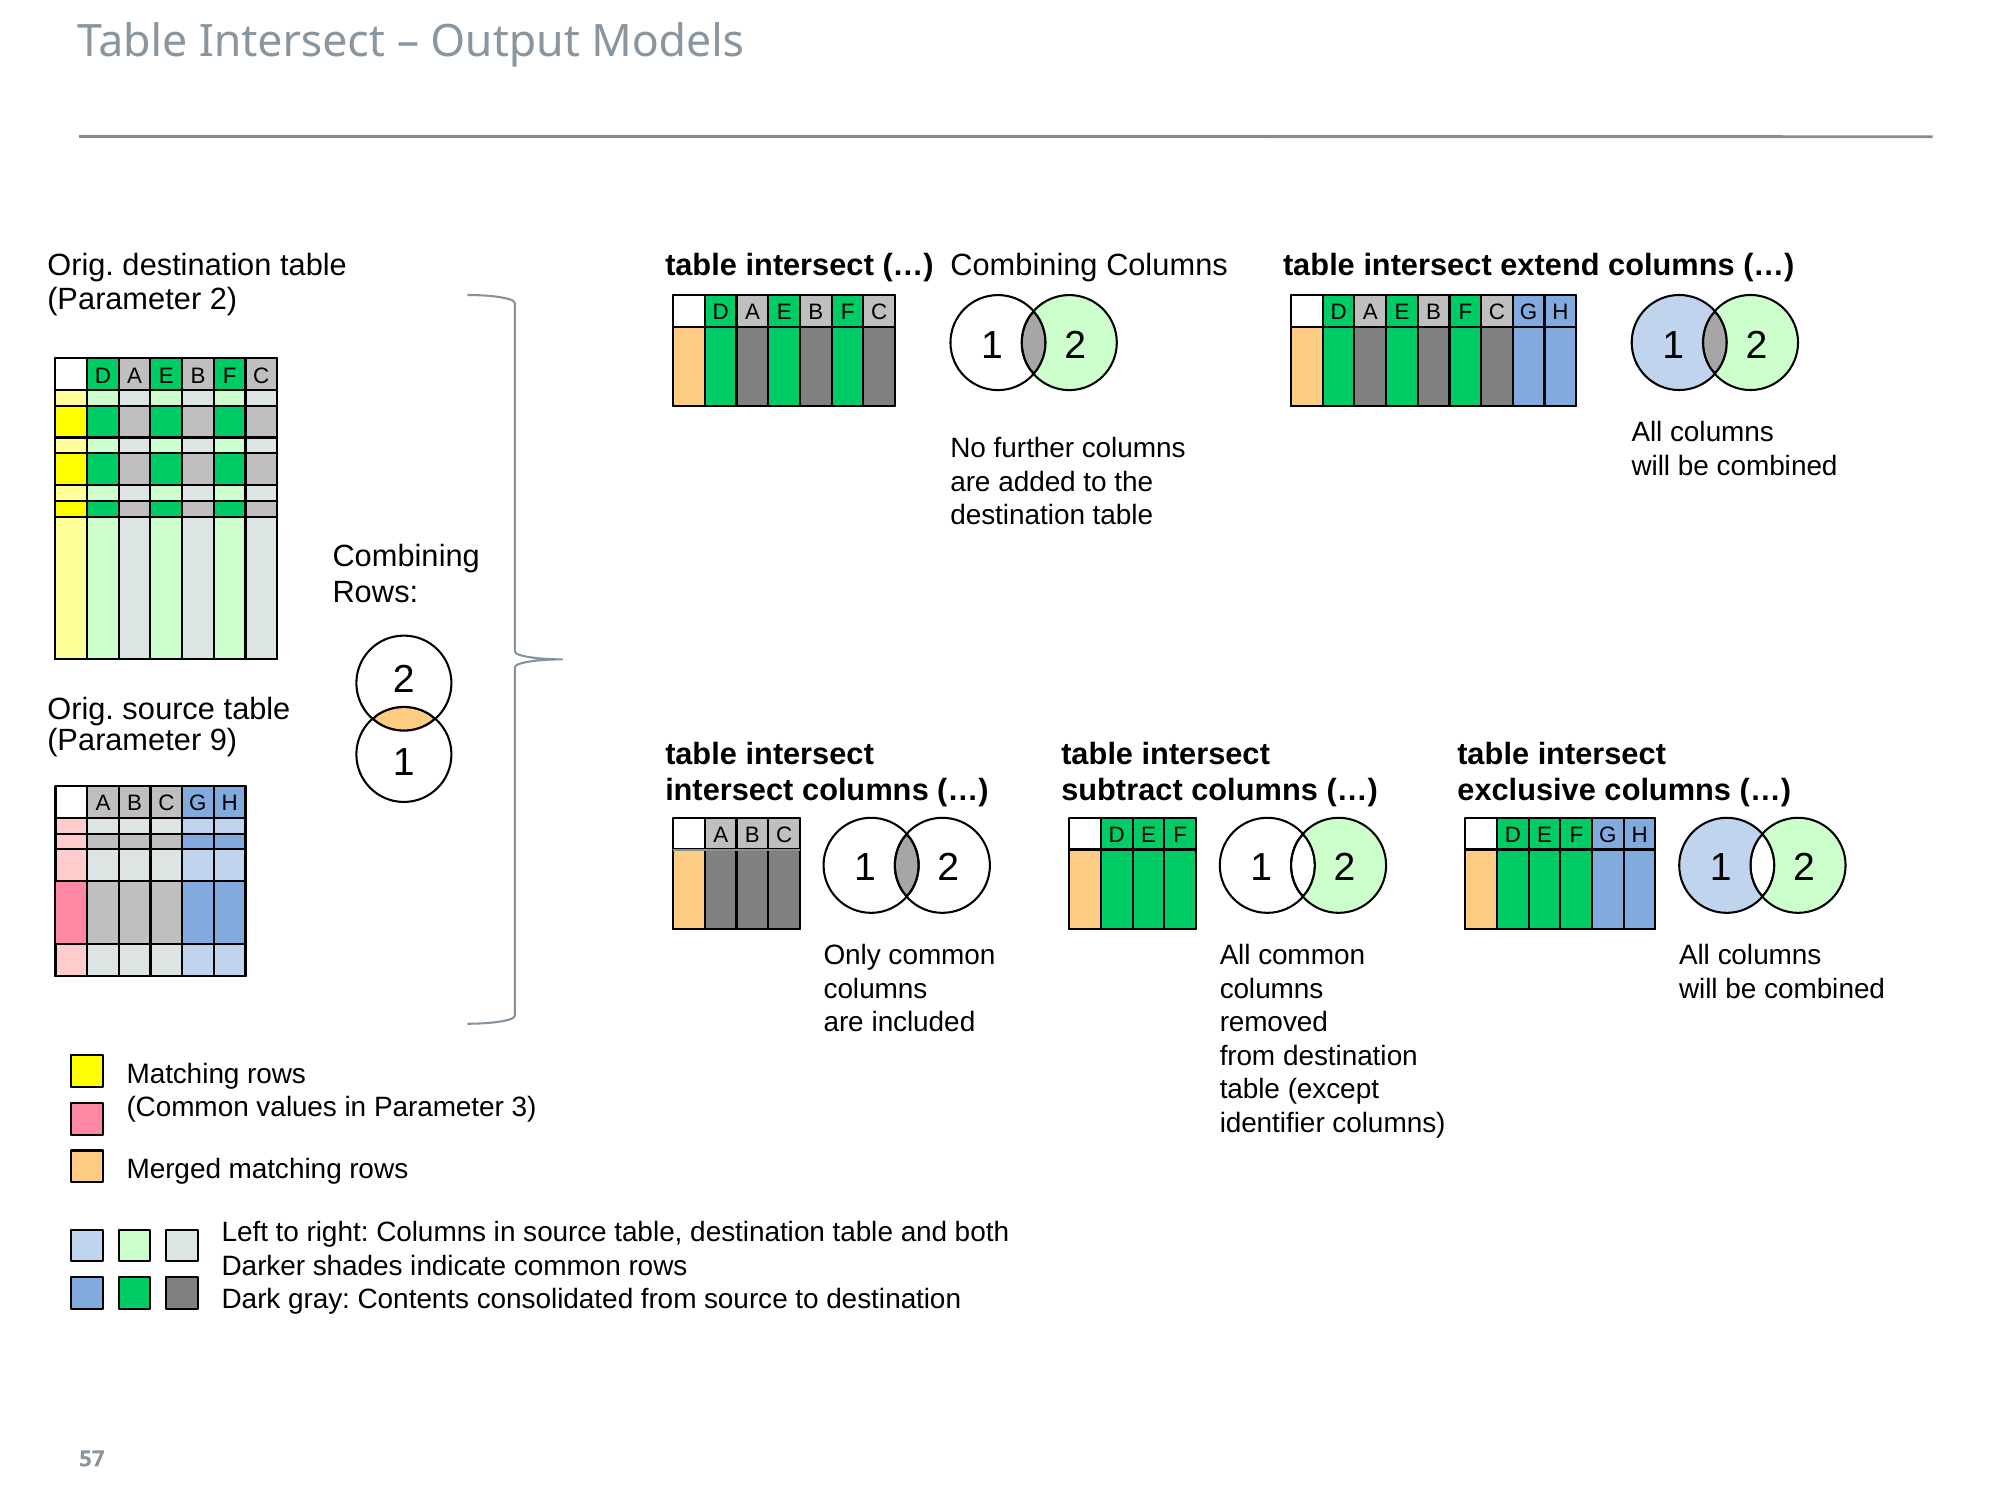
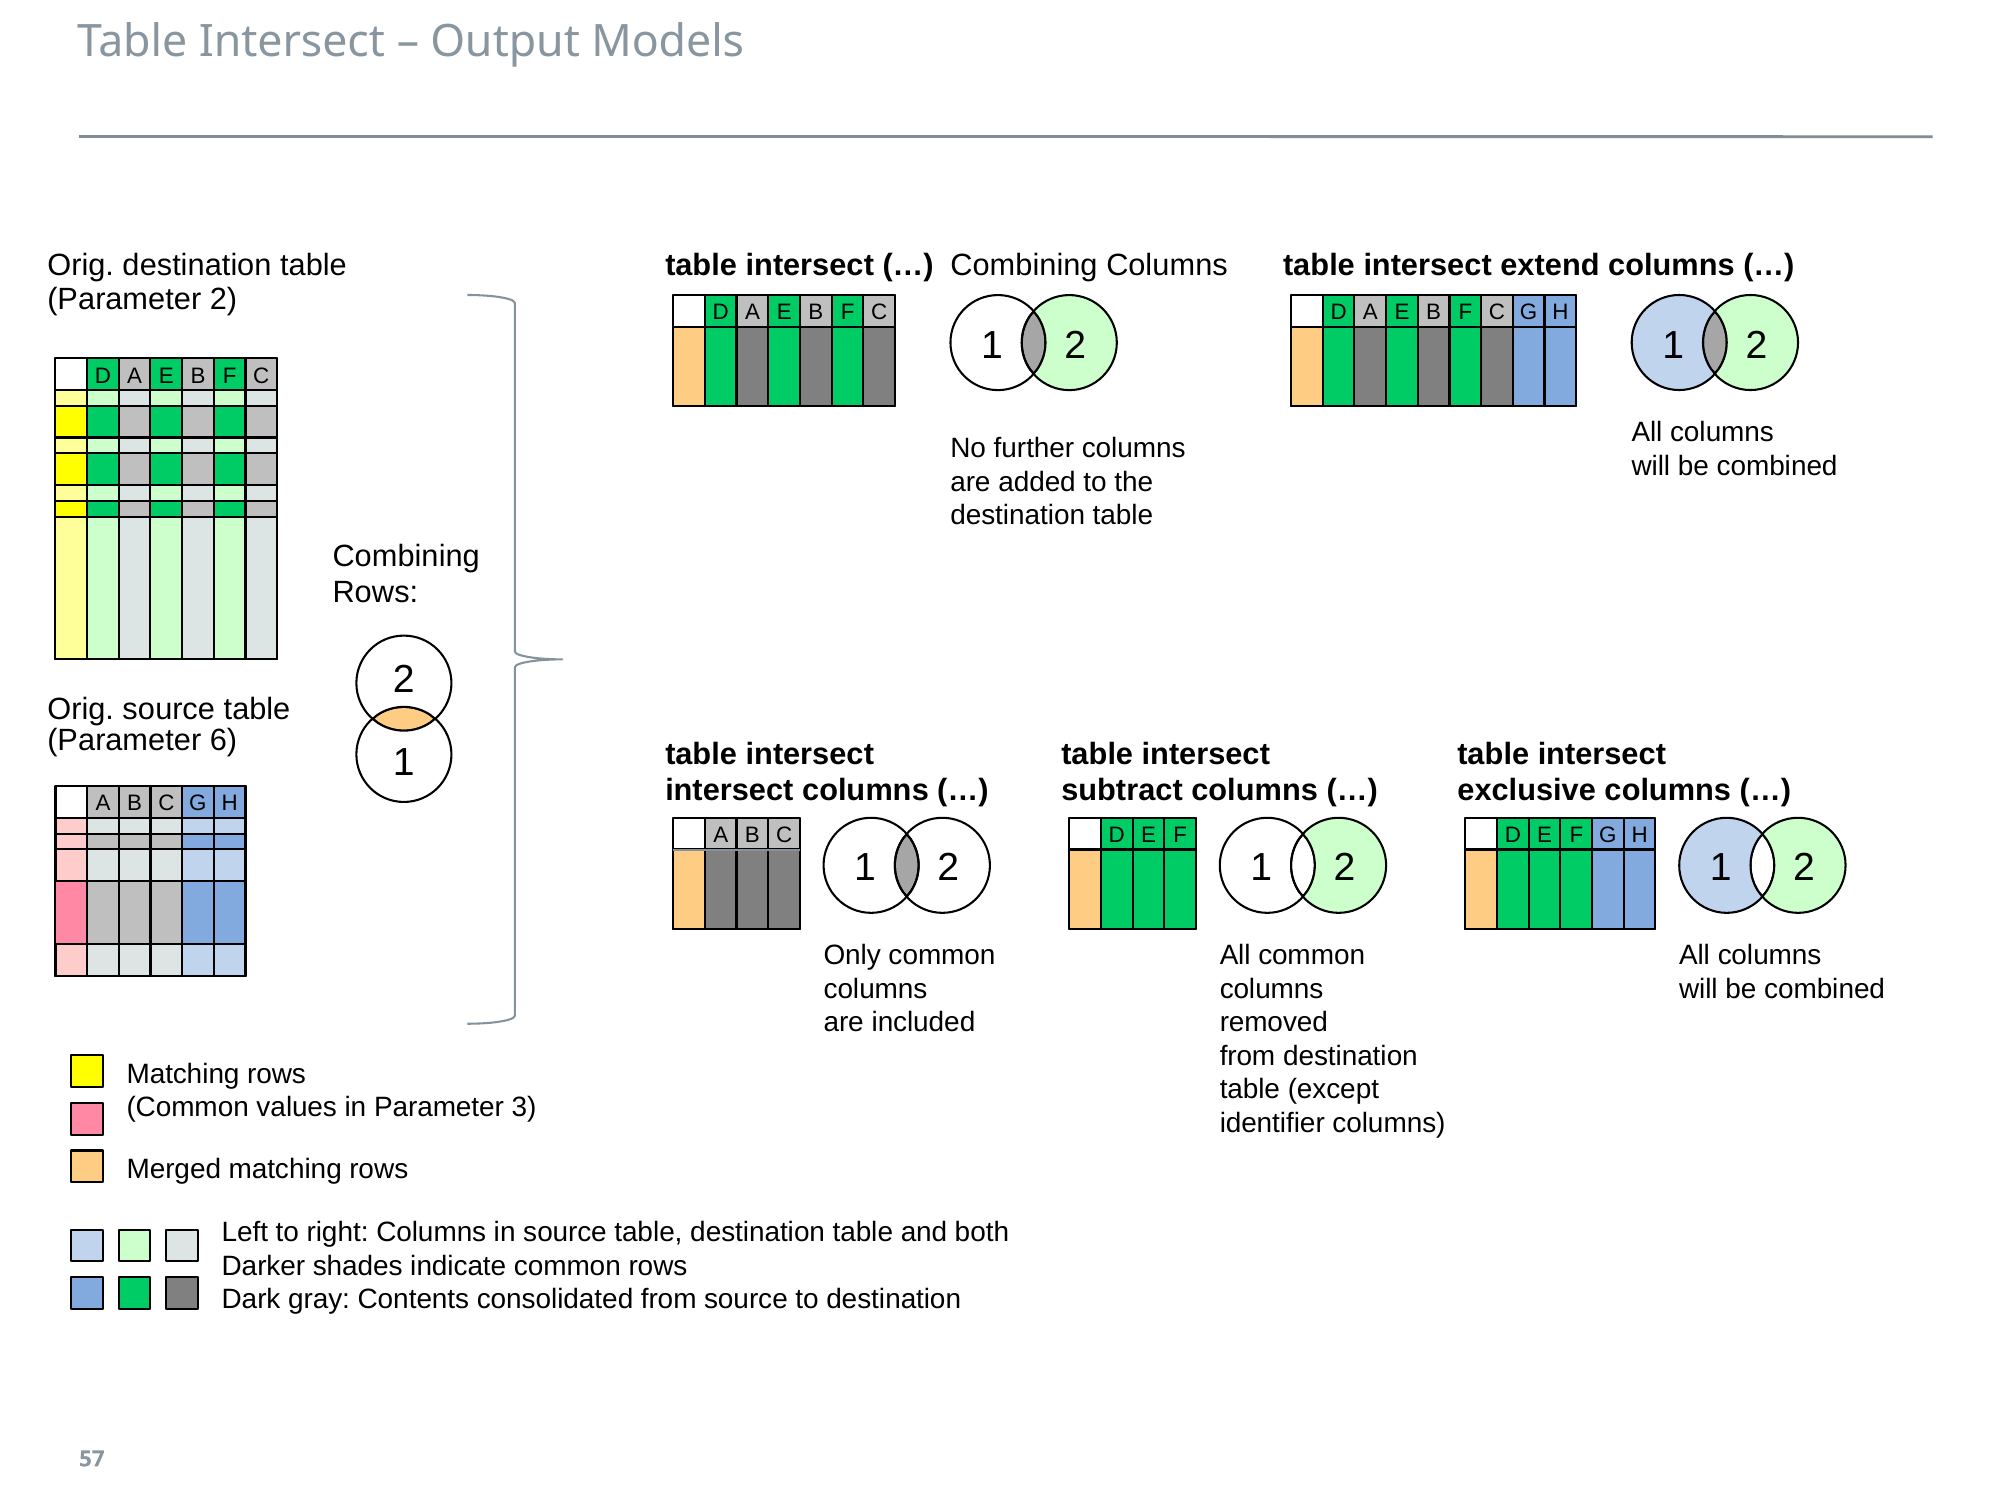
9: 9 -> 6 (223, 741)
